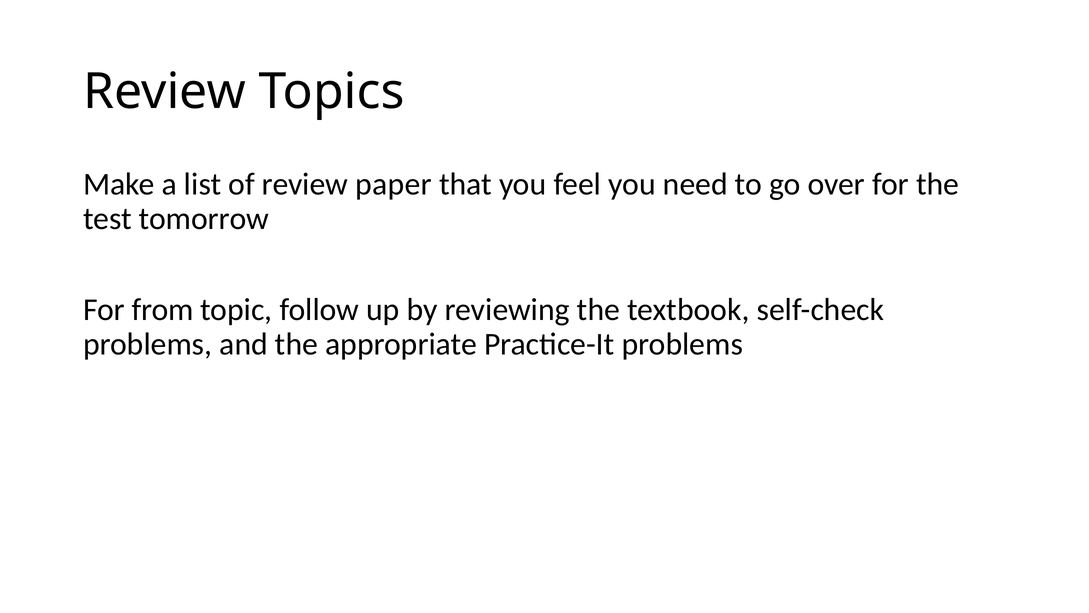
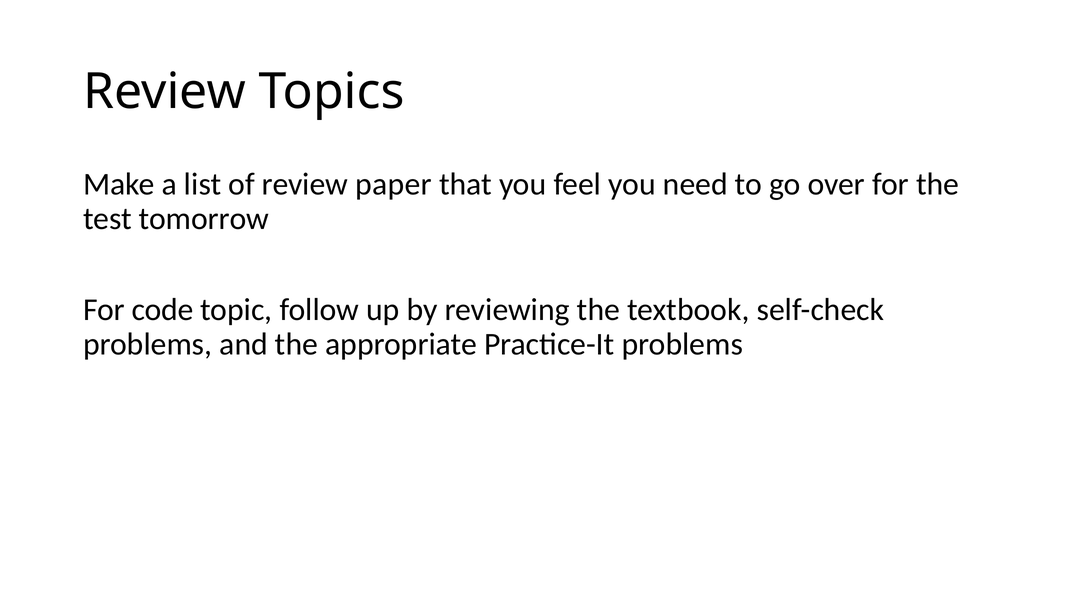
from: from -> code (163, 310)
